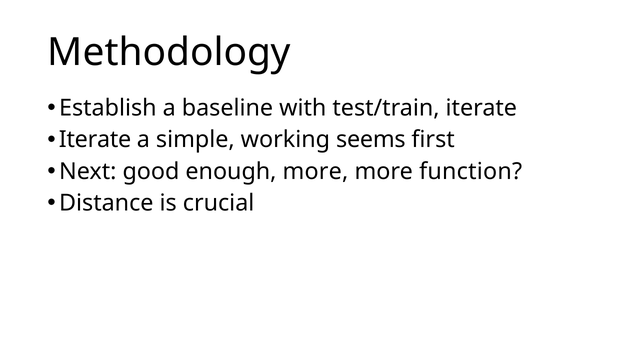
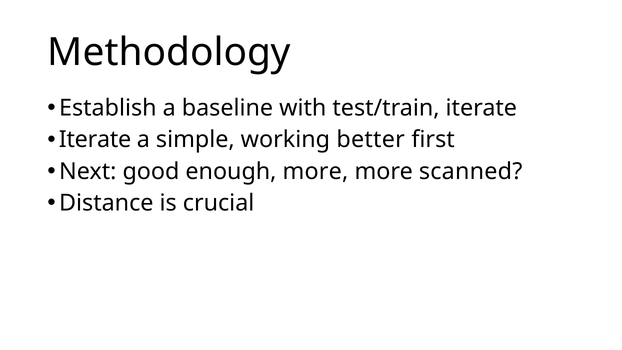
seems: seems -> better (371, 140)
function: function -> scanned (471, 171)
